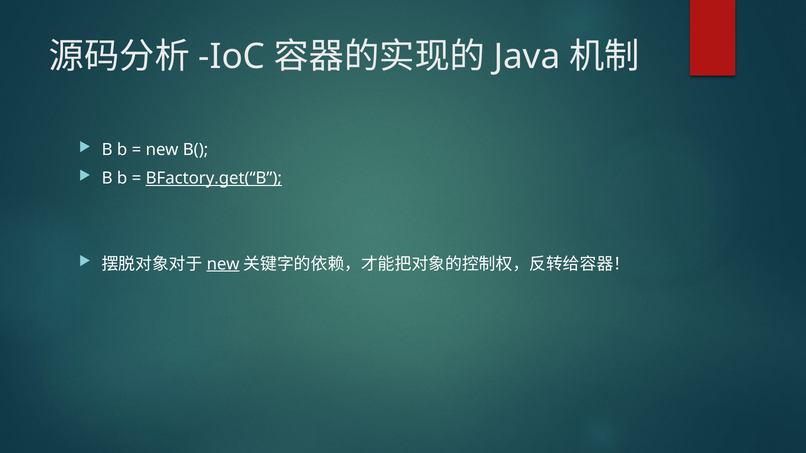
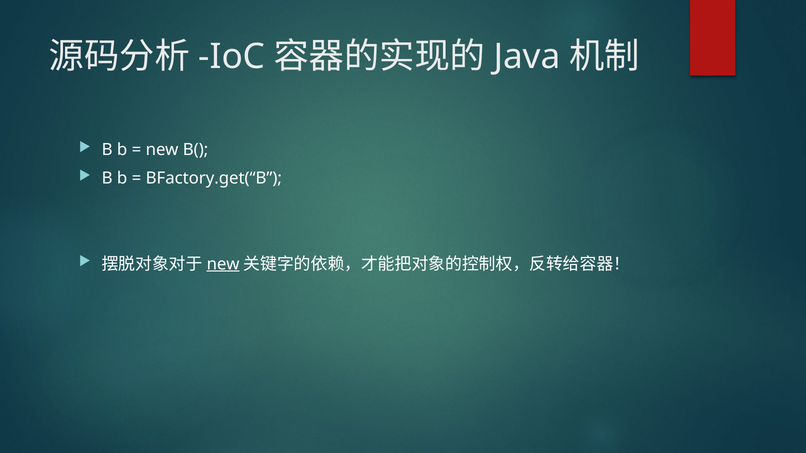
BFactory.get(“B underline: present -> none (214, 179)
